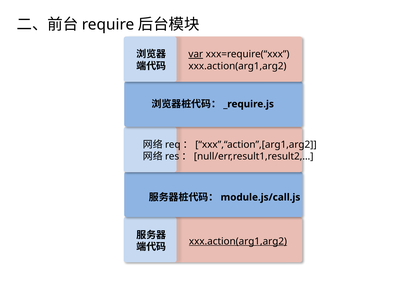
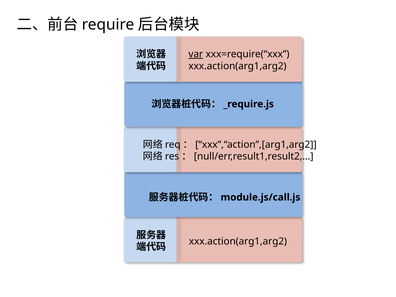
xxx.action(arg1,arg2 underline: present -> none (238, 241)
